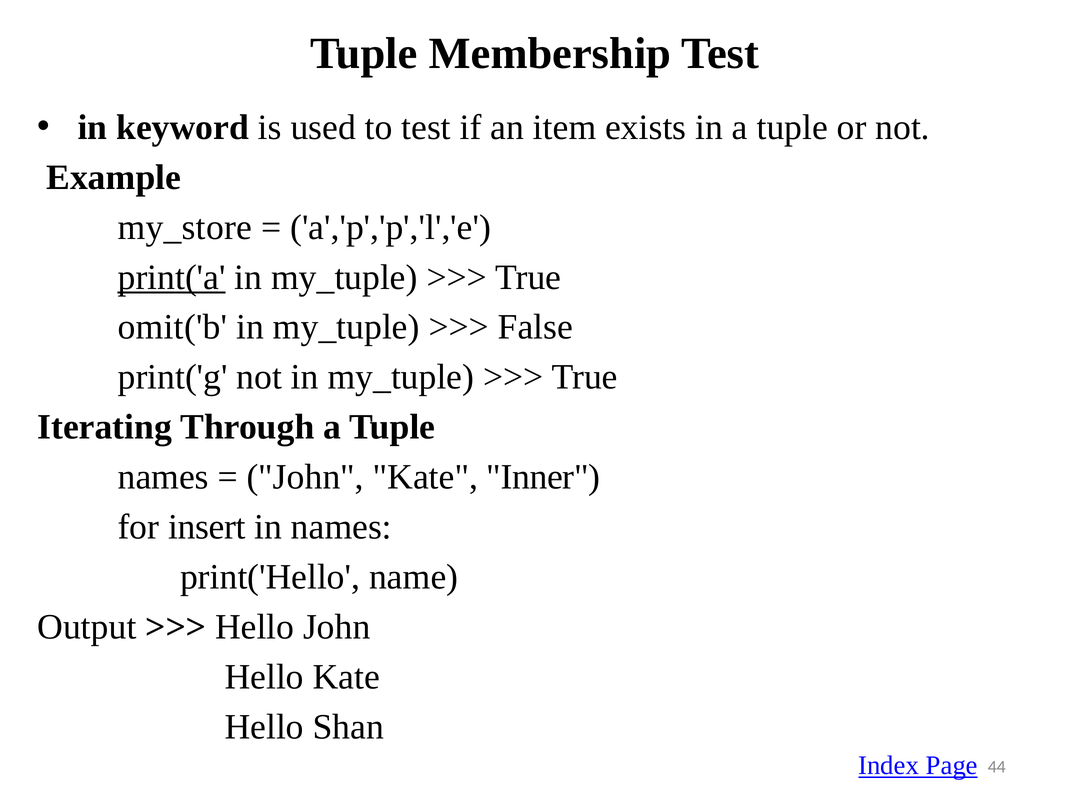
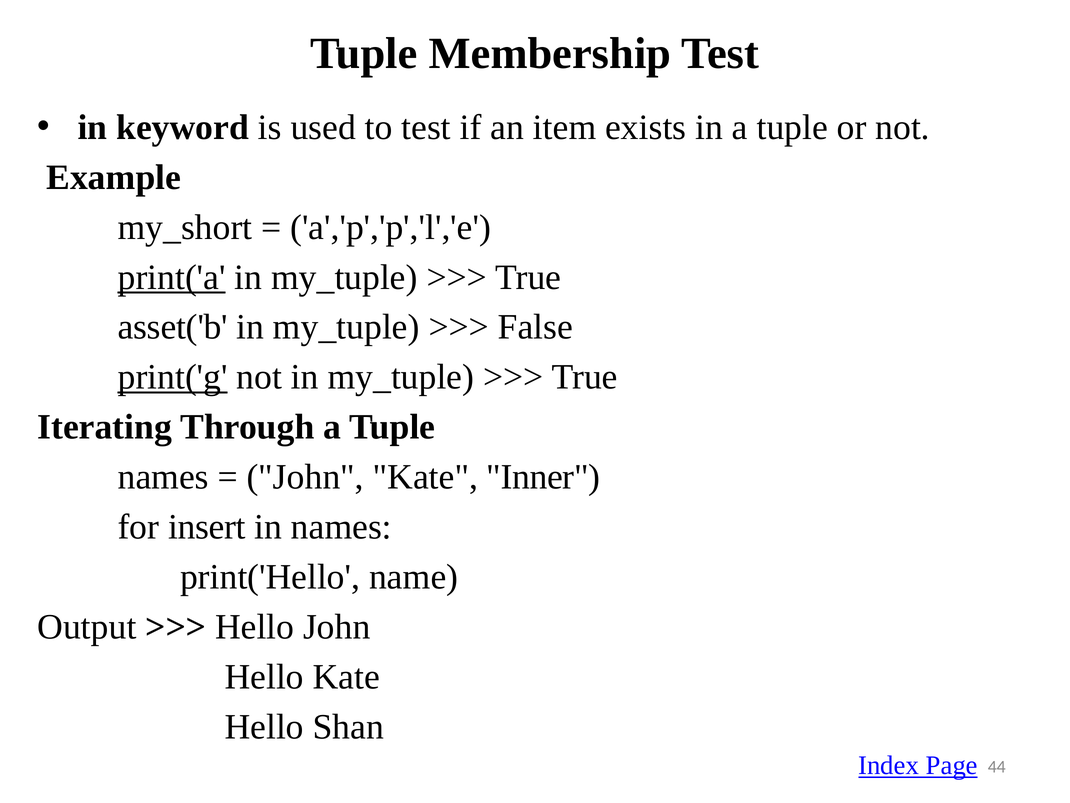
my_store: my_store -> my_short (185, 227)
omit('b: omit('b -> asset('b (173, 327)
print('g underline: none -> present (173, 377)
